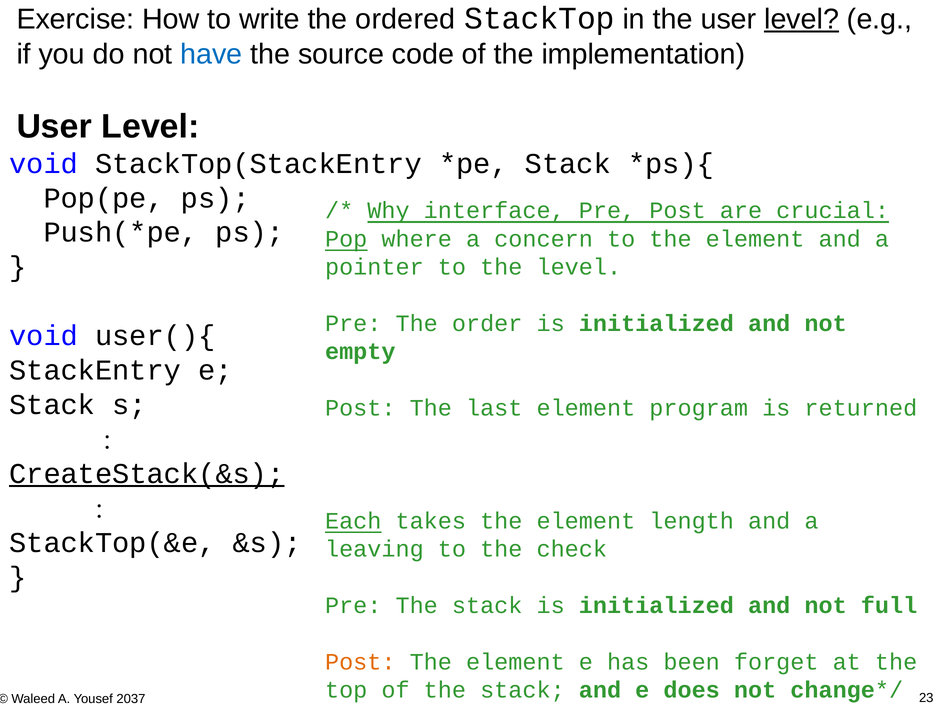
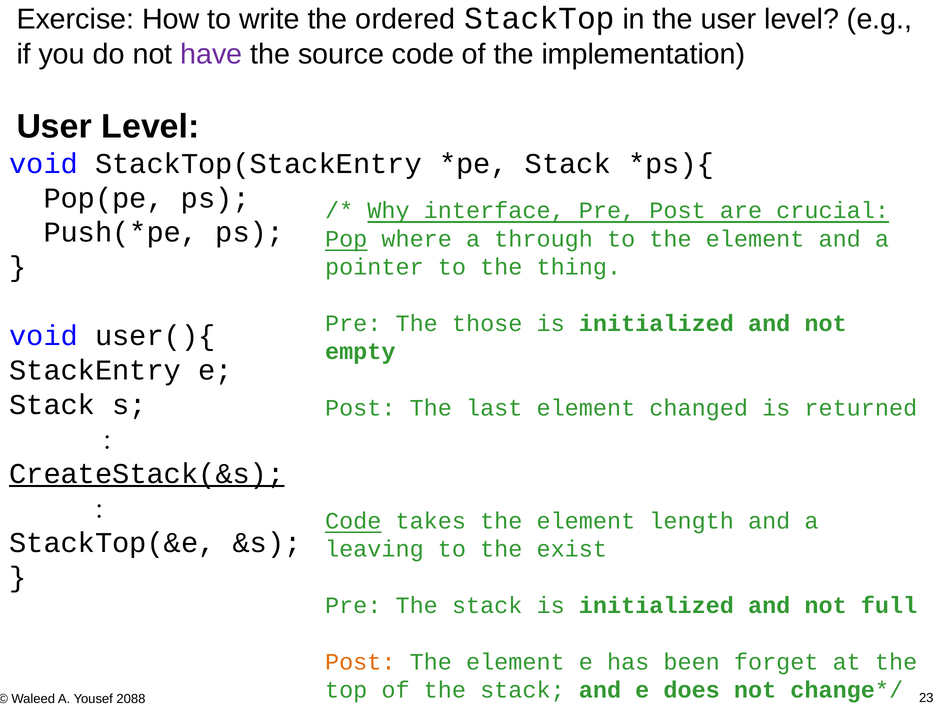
level underline: present -> none (802, 19)
have colour: blue -> purple (211, 54)
concern: concern -> through (544, 239)
the level: level -> thing (579, 267)
order: order -> those (487, 323)
program: program -> changed (699, 408)
Each: Each -> Code (353, 521)
check: check -> exist (572, 549)
2037: 2037 -> 2088 (131, 699)
